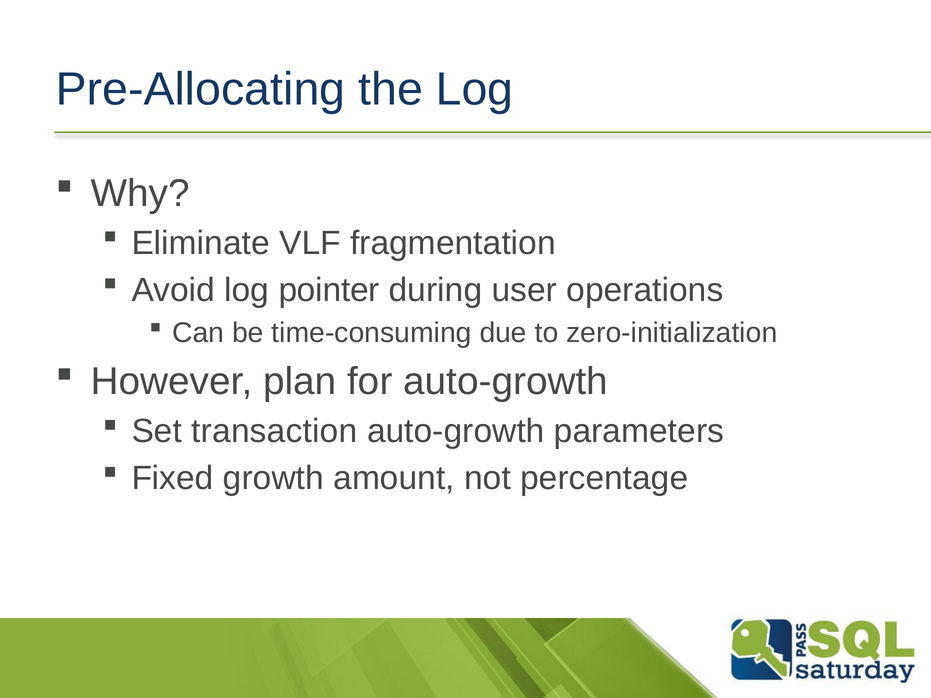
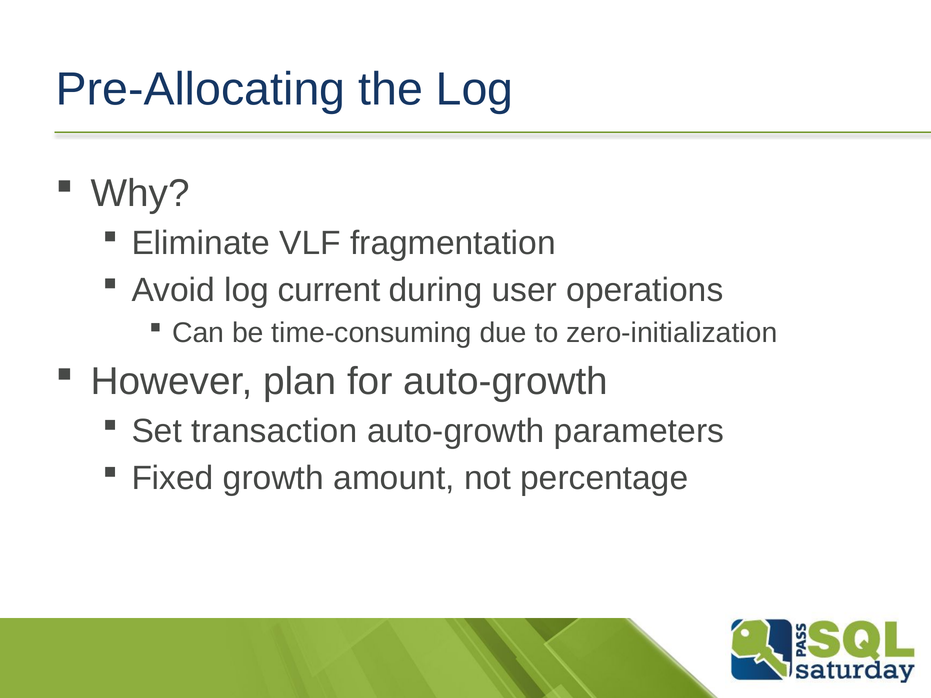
pointer: pointer -> current (329, 290)
